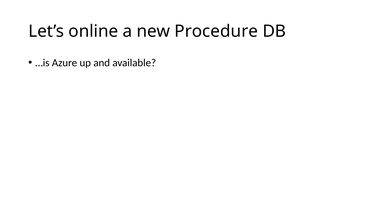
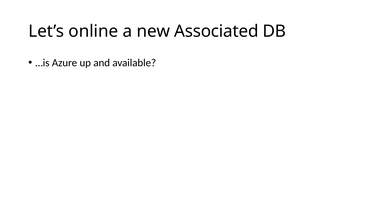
Procedure: Procedure -> Associated (216, 31)
